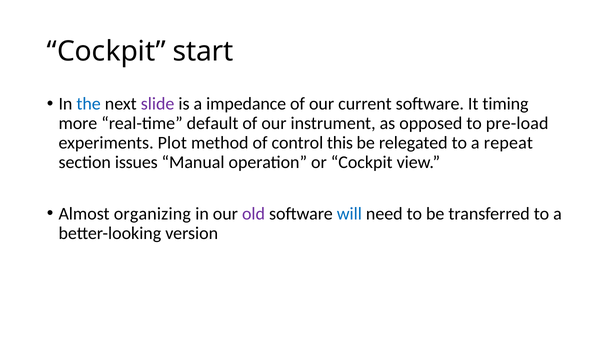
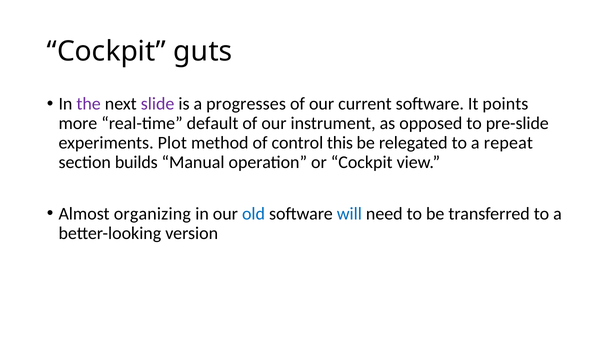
start: start -> guts (203, 52)
the colour: blue -> purple (89, 104)
impedance: impedance -> progresses (246, 104)
timing: timing -> points (505, 104)
pre-load: pre-load -> pre-slide (517, 124)
issues: issues -> builds (136, 162)
old colour: purple -> blue (254, 214)
